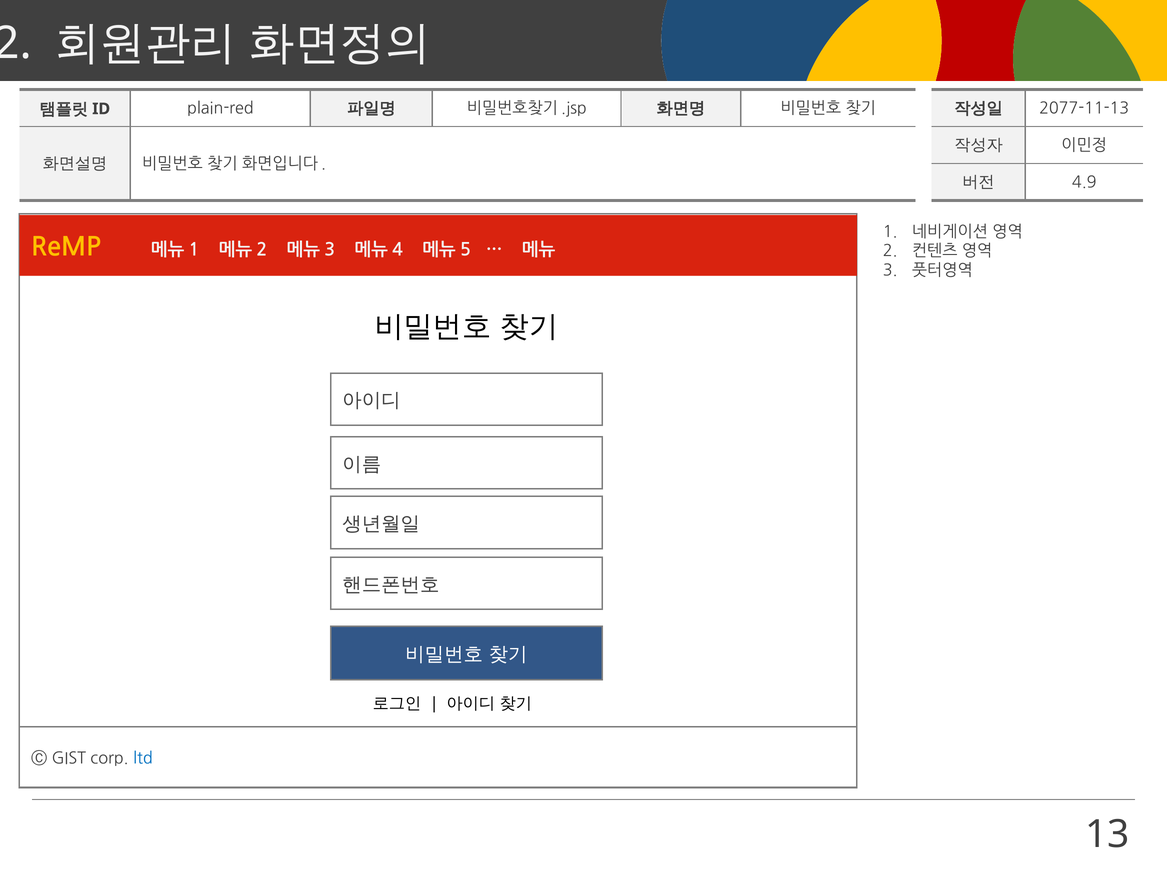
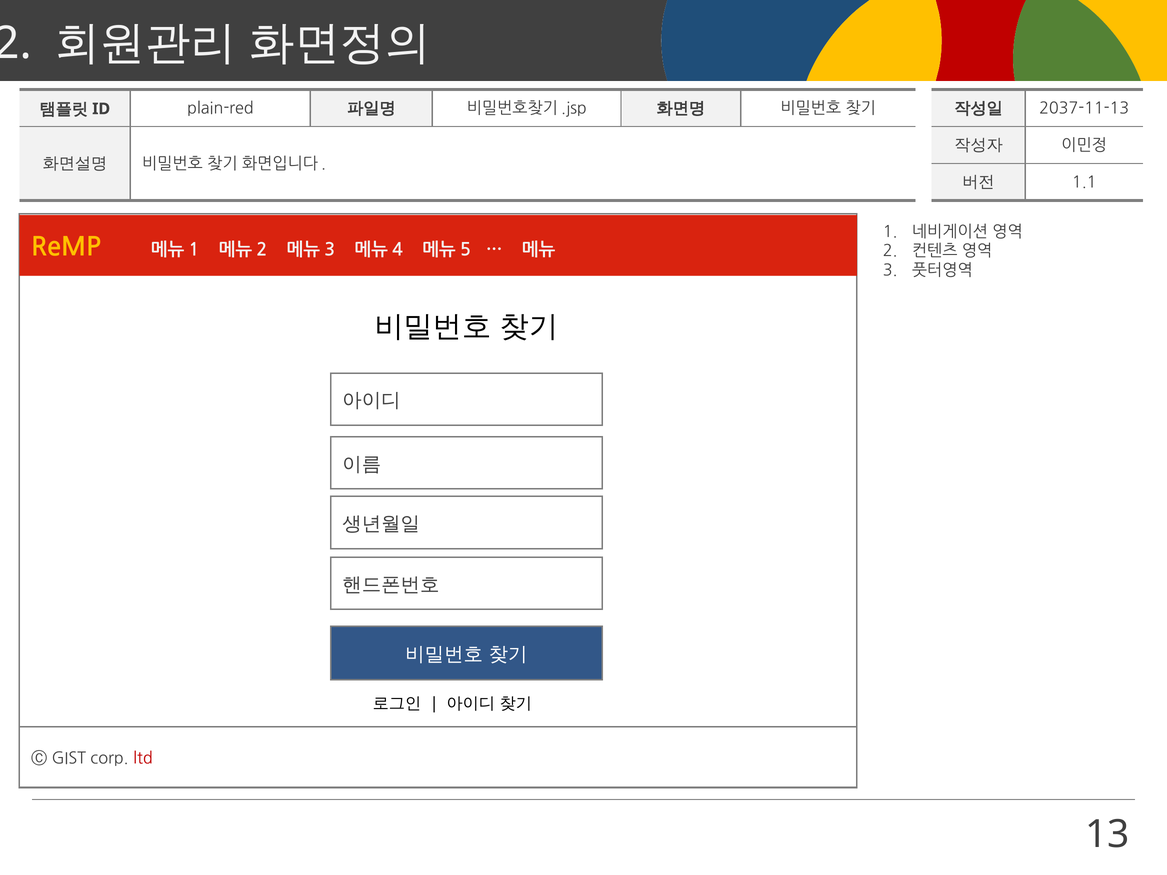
2077-11-13: 2077-11-13 -> 2037-11-13 (1084, 108)
4.9: 4.9 -> 1.1 (1084, 182)
ltd colour: blue -> red (143, 758)
